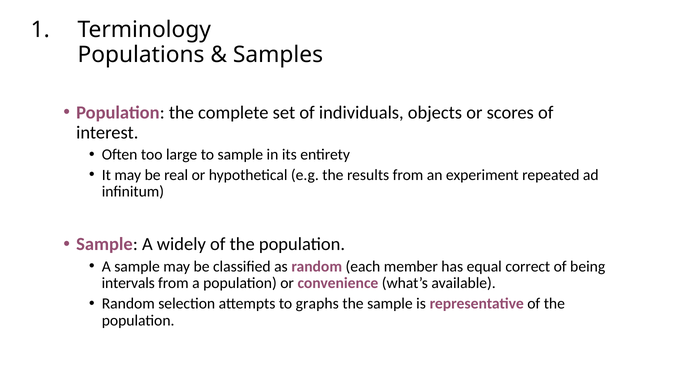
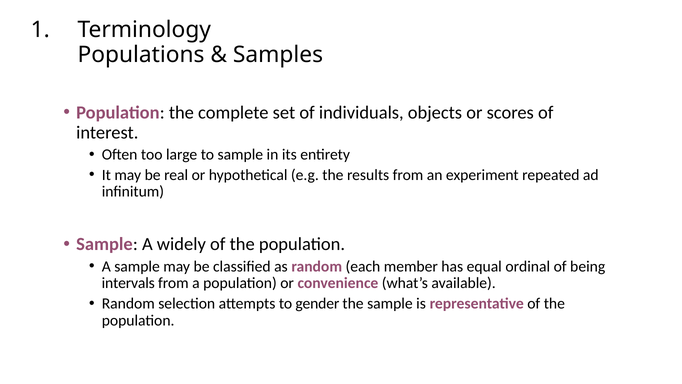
correct: correct -> ordinal (528, 266)
graphs: graphs -> gender (317, 303)
